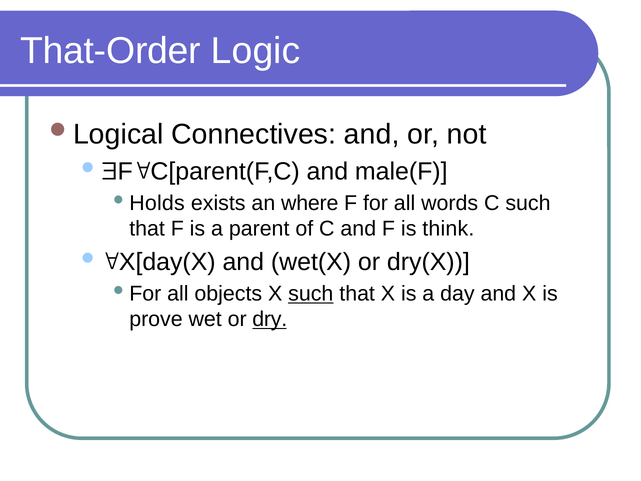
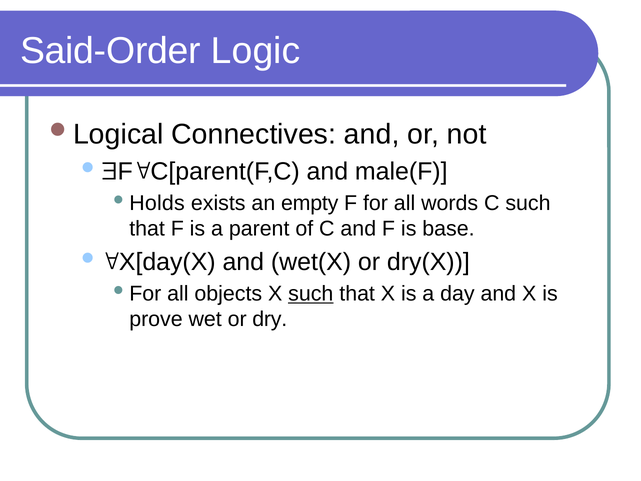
That-Order: That-Order -> Said-Order (110, 51)
where: where -> empty (310, 203)
think: think -> base (448, 229)
dry underline: present -> none (270, 319)
